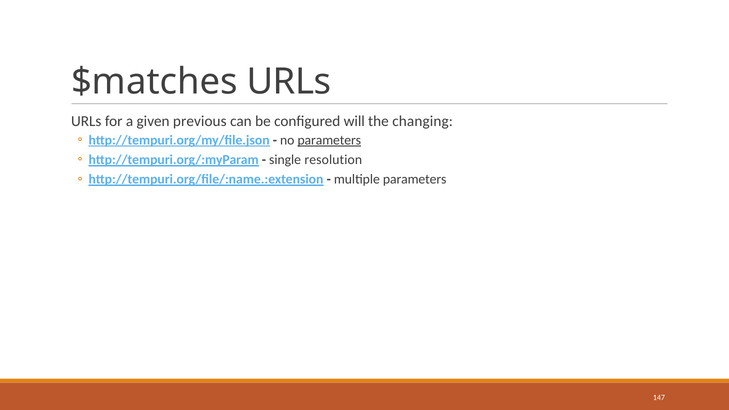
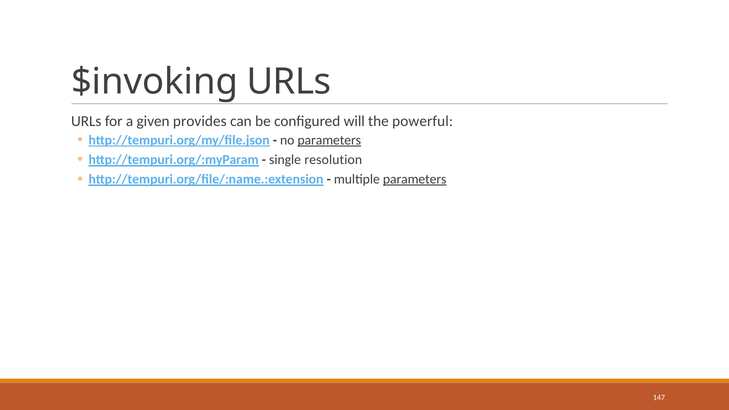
$matches: $matches -> $invoking (155, 82)
previous: previous -> provides (200, 121)
changing: changing -> powerful (423, 121)
parameters underline: none -> present (415, 179)
